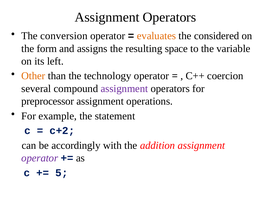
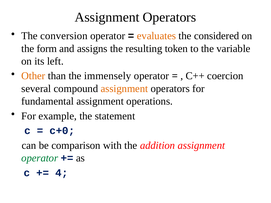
space: space -> token (176, 49)
technology: technology -> immensely (108, 76)
assignment colour: purple -> orange (124, 89)
preprocessor: preprocessor -> fundamental (48, 101)
c+2: c+2 -> c+0 (62, 131)
accordingly: accordingly -> comparison (76, 146)
operator colour: purple -> green (40, 158)
5: 5 -> 4 (62, 173)
